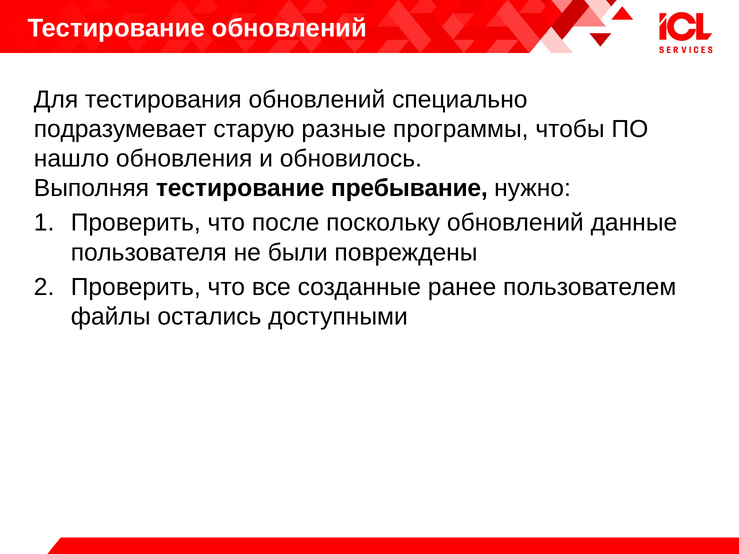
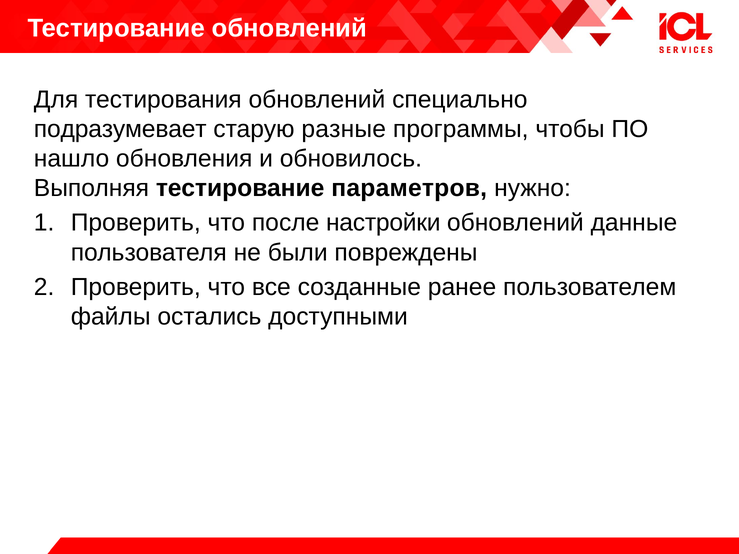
пребывание: пребывание -> параметров (409, 188)
поскольку: поскольку -> настройки (383, 223)
